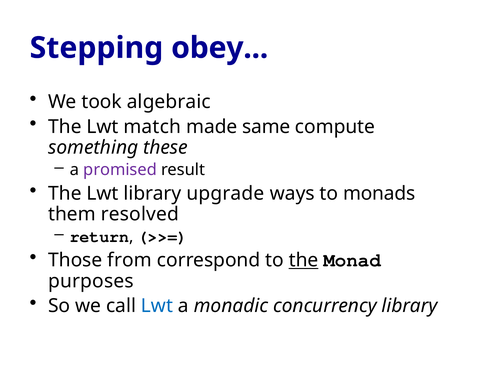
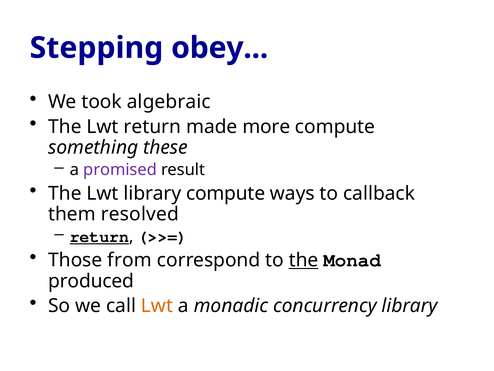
Lwt match: match -> return (152, 126)
same: same -> more (266, 126)
library upgrade: upgrade -> compute (226, 193)
monads: monads -> callback (379, 193)
return underline: none -> present (99, 236)
purposes: purposes -> produced (91, 281)
Lwt colour: blue -> orange (157, 305)
